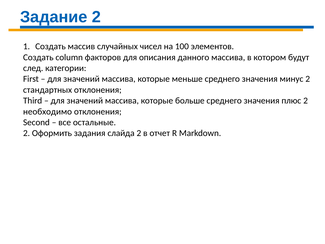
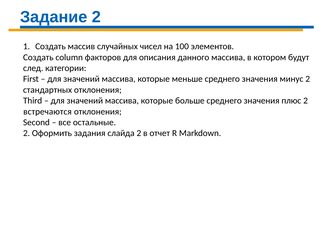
необходимо: необходимо -> встречаются (47, 111)
